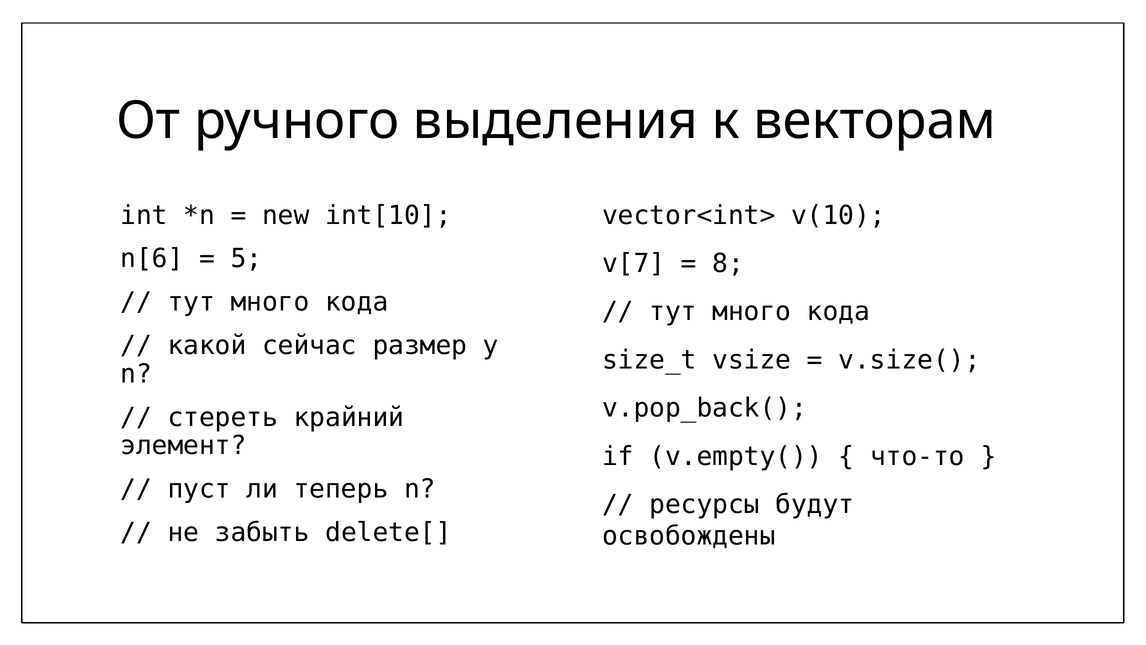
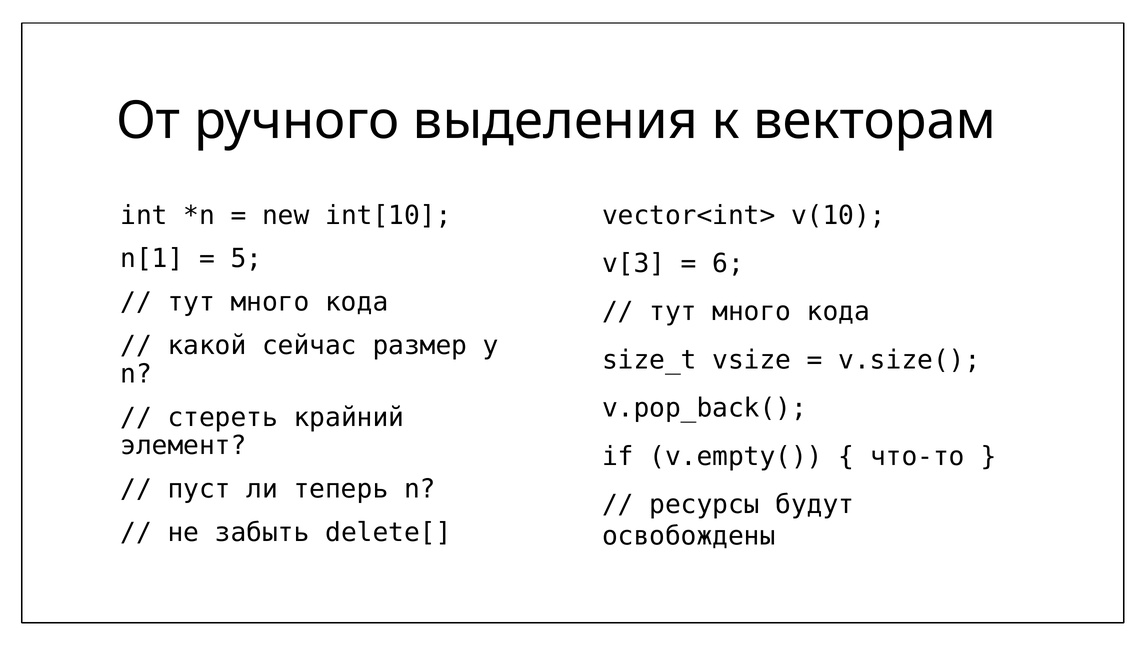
n[6: n[6 -> n[1 (152, 259)
v[7: v[7 -> v[3 (634, 263)
8: 8 -> 6 (728, 263)
